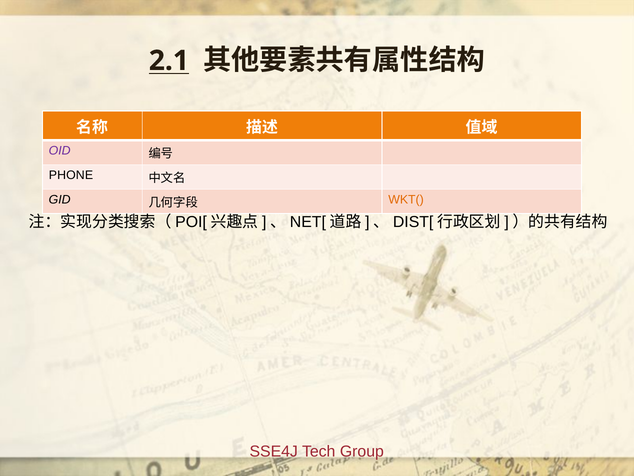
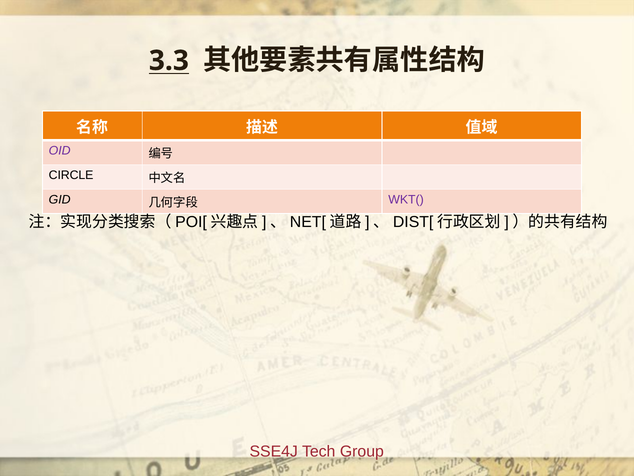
2.1: 2.1 -> 3.3 (169, 61)
PHONE: PHONE -> CIRCLE (71, 175)
WKT( colour: orange -> purple (406, 199)
